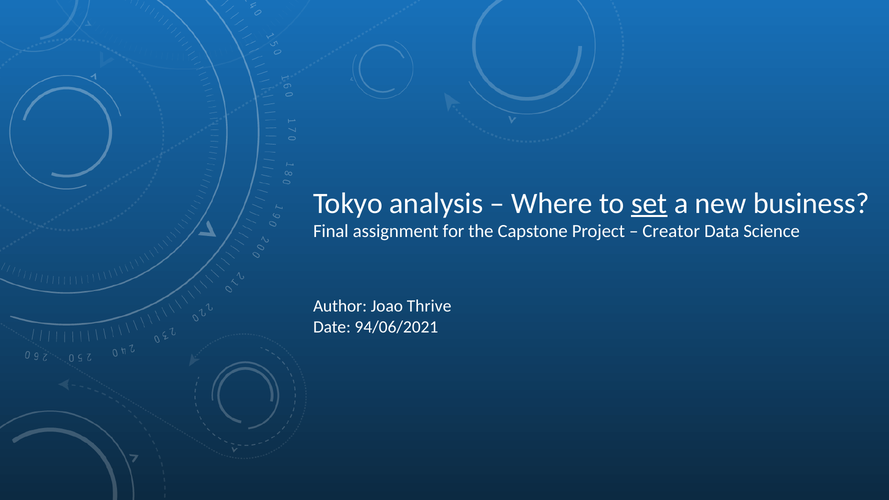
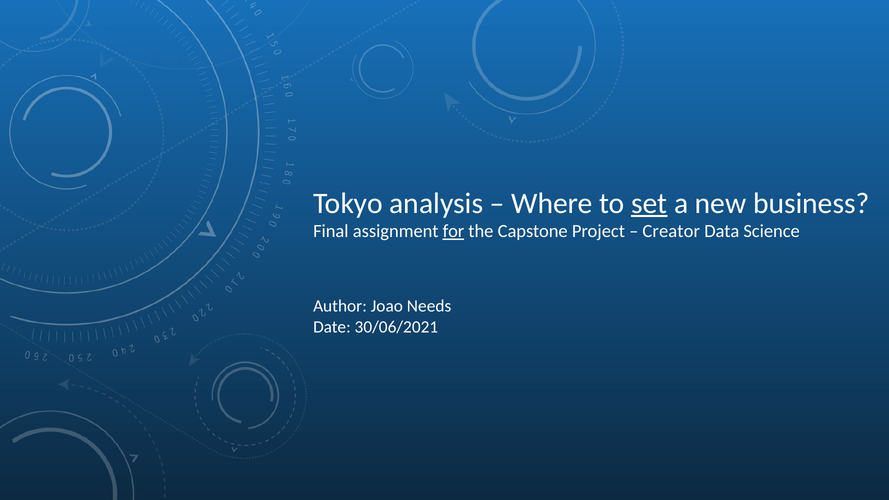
for underline: none -> present (453, 231)
Thrive: Thrive -> Needs (429, 306)
94/06/2021: 94/06/2021 -> 30/06/2021 (396, 327)
